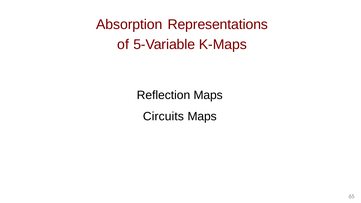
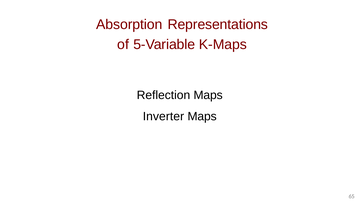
Circuits: Circuits -> Inverter (163, 116)
